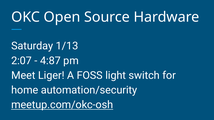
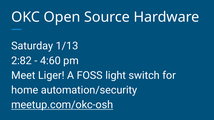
2:07: 2:07 -> 2:82 (22, 61)
4:87: 4:87 -> 4:60 (50, 61)
